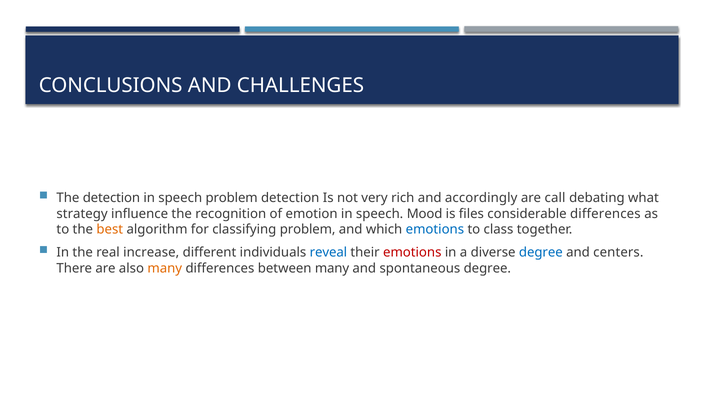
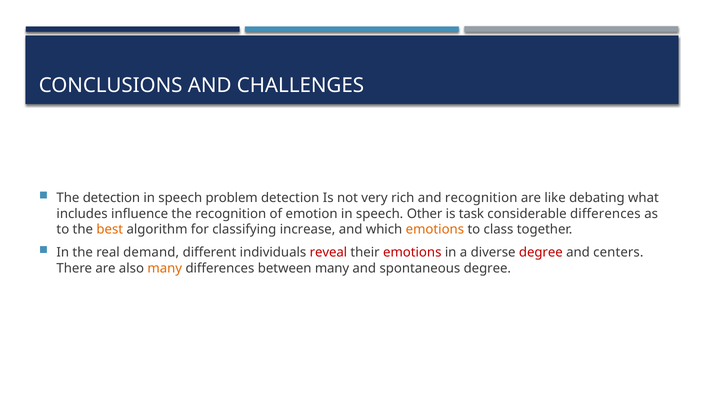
and accordingly: accordingly -> recognition (481, 198)
call: call -> like (555, 198)
strategy: strategy -> includes (82, 214)
Mood: Mood -> Other (425, 214)
files: files -> task (471, 214)
classifying problem: problem -> increase (308, 230)
emotions colour: blue -> orange (435, 230)
increase: increase -> demand (151, 252)
reveal colour: blue -> red (328, 252)
degree colour: blue -> red (541, 252)
